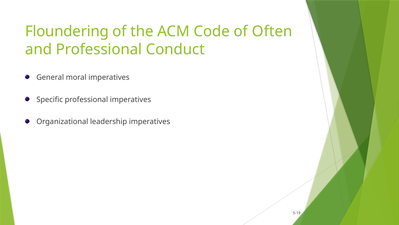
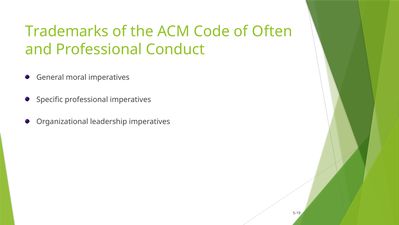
Floundering: Floundering -> Trademarks (67, 31)
